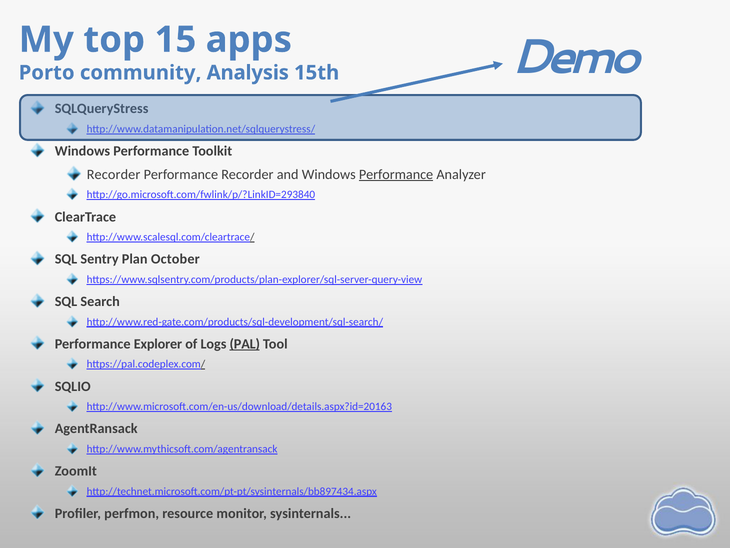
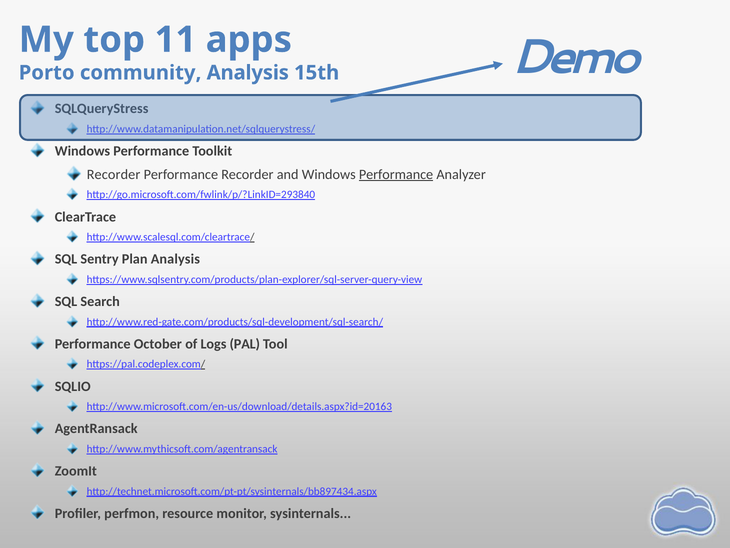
15: 15 -> 11 (175, 40)
Plan October: October -> Analysis (175, 259)
Explorer: Explorer -> October (158, 344)
PAL underline: present -> none (245, 344)
